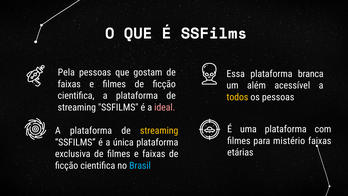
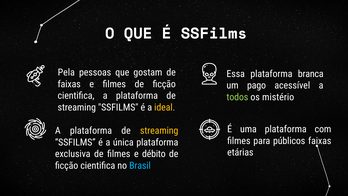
além: além -> pago (257, 85)
todos colour: yellow -> light green (237, 97)
os pessoas: pessoas -> mistério (278, 97)
ideal colour: pink -> yellow (165, 107)
mistério: mistério -> públicos (289, 141)
e faixas: faixas -> débito (154, 154)
